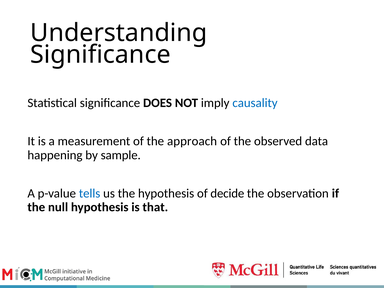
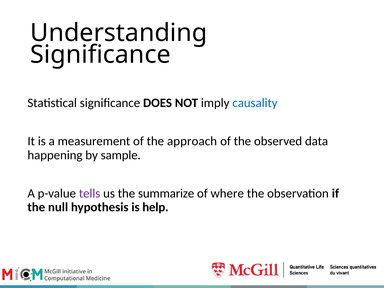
tells colour: blue -> purple (90, 193)
the hypothesis: hypothesis -> summarize (166, 193)
decide: decide -> where (227, 193)
that: that -> help (155, 207)
